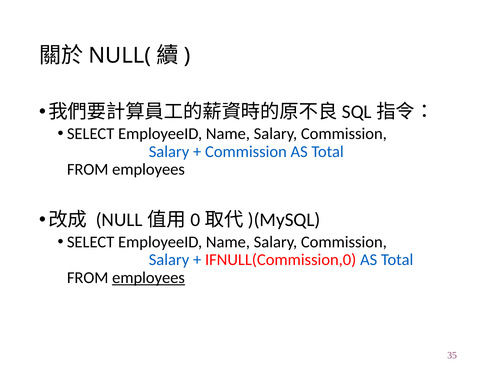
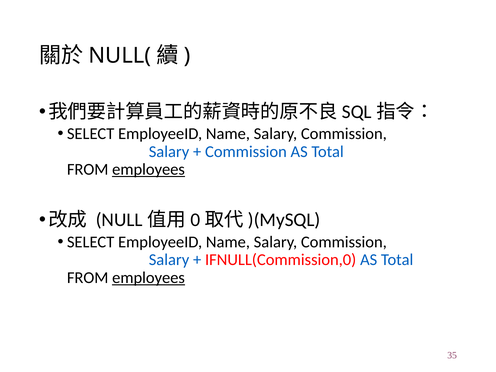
employees underline: none -> present (149, 169)
